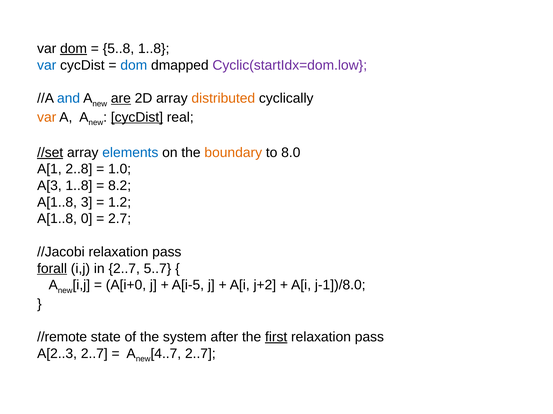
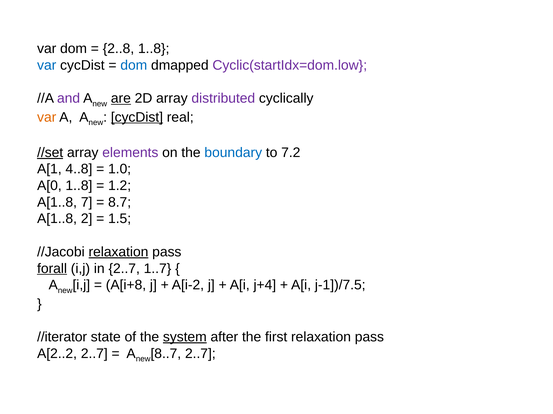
dom underline: present -> none (74, 49)
5..8: 5..8 -> 2..8 (118, 49)
and colour: blue -> purple (69, 99)
distributed colour: orange -> purple (223, 99)
elements colour: blue -> purple (130, 153)
boundary colour: orange -> blue (233, 153)
8.0: 8.0 -> 7.2 (291, 153)
2..8: 2..8 -> 4..8 (79, 169)
A[3: A[3 -> A[0 (49, 186)
8.2: 8.2 -> 1.2 (120, 186)
3: 3 -> 7 (87, 203)
1.2: 1.2 -> 8.7 (120, 203)
0: 0 -> 2 (87, 219)
2.7: 2.7 -> 1.5 (120, 219)
relaxation underline: none -> present (118, 252)
5..7: 5..7 -> 1..7 (158, 269)
A[i+0: A[i+0 -> A[i+8 (126, 286)
A[i-5: A[i-5 -> A[i-2 (188, 286)
j+2: j+2 -> j+4 (265, 286)
j-1])/8.0: j-1])/8.0 -> j-1])/7.5 (340, 286)
//remote: //remote -> //iterator (62, 338)
system underline: none -> present (185, 338)
first underline: present -> none (276, 338)
A[2..3: A[2..3 -> A[2..2 (57, 354)
4..7: 4..7 -> 8..7 (166, 354)
